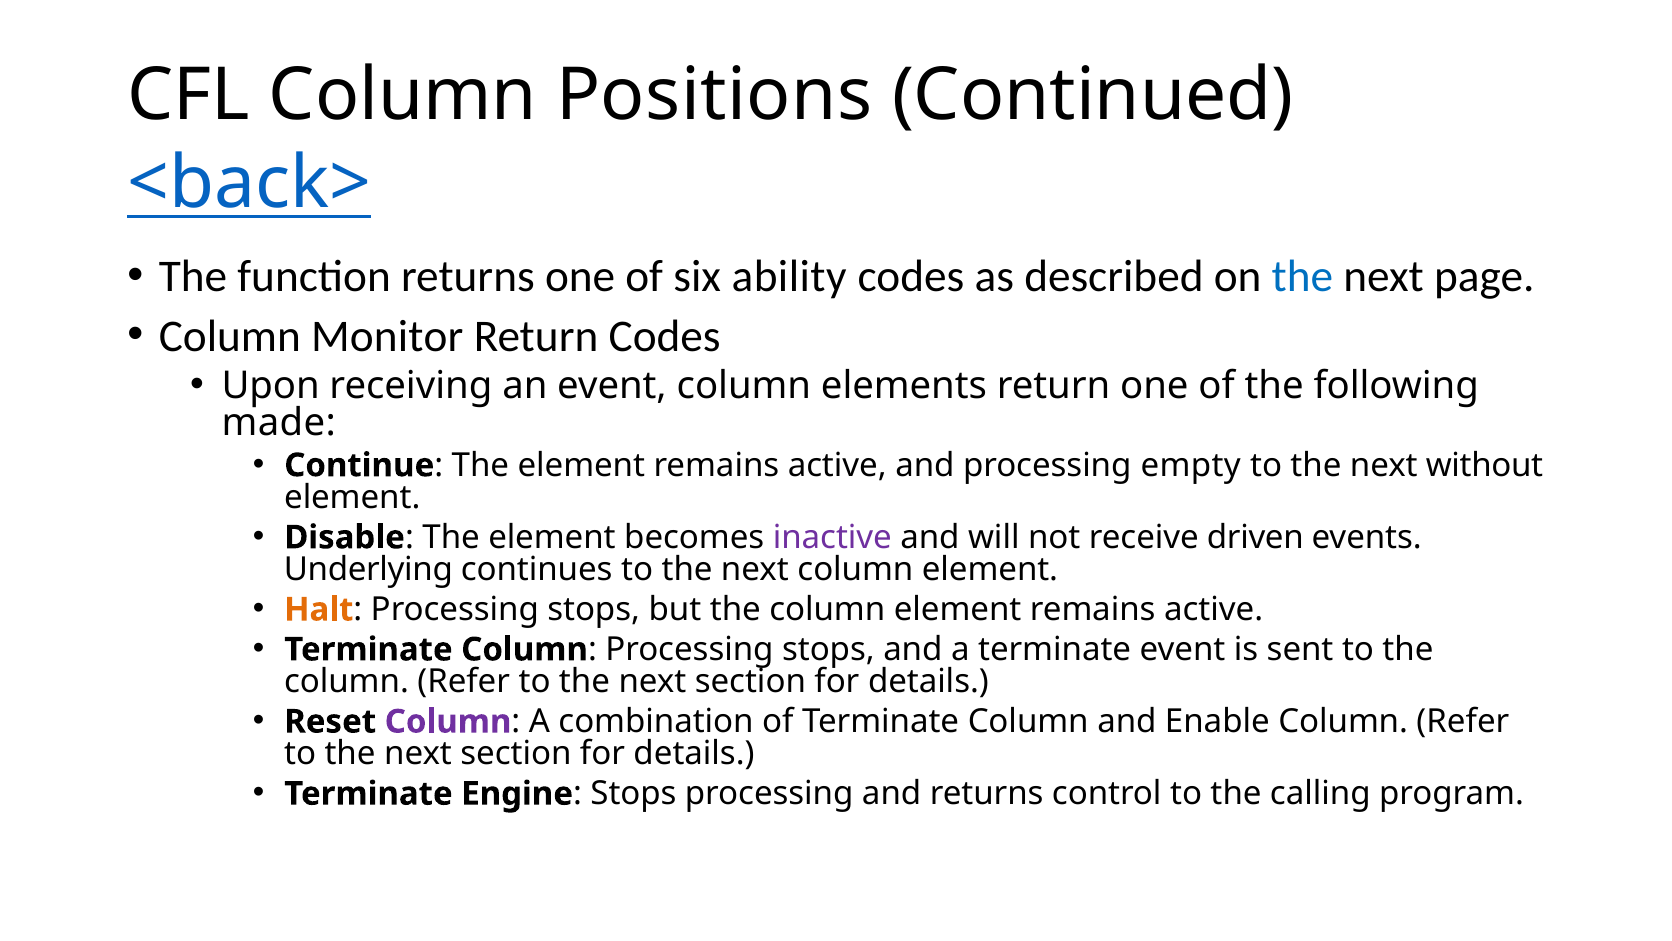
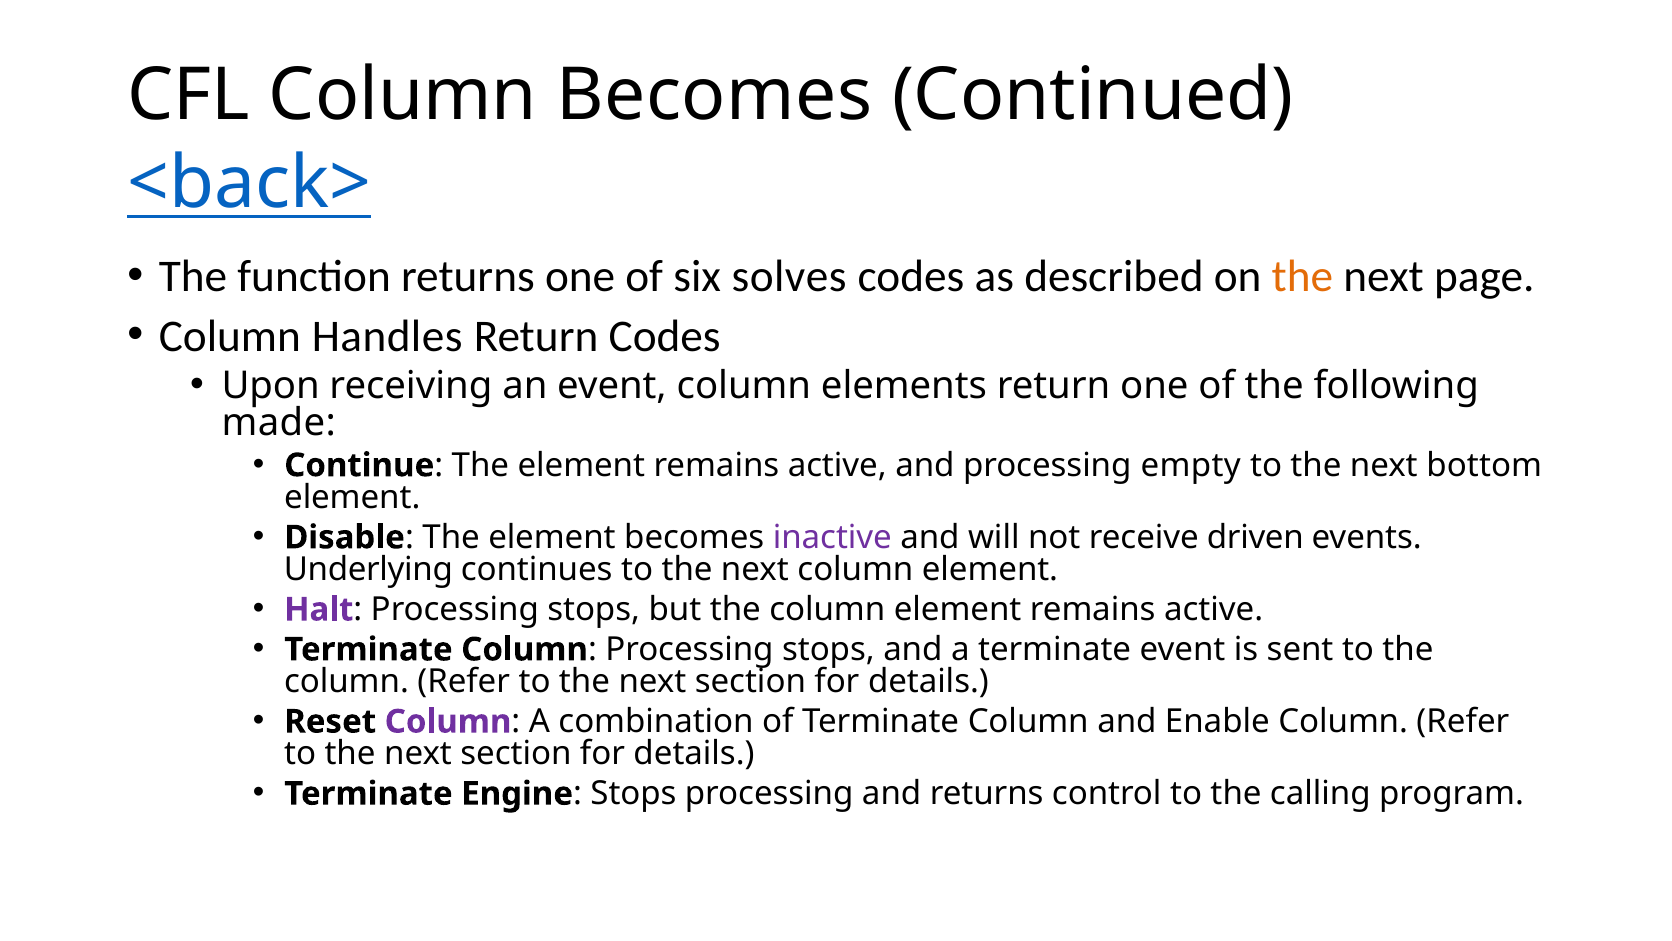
Column Positions: Positions -> Becomes (714, 96)
ability: ability -> solves (789, 277)
the colour: blue -> orange (1302, 277)
Monitor: Monitor -> Handles (387, 337)
without: without -> bottom (1484, 465)
Halt colour: orange -> purple (319, 609)
